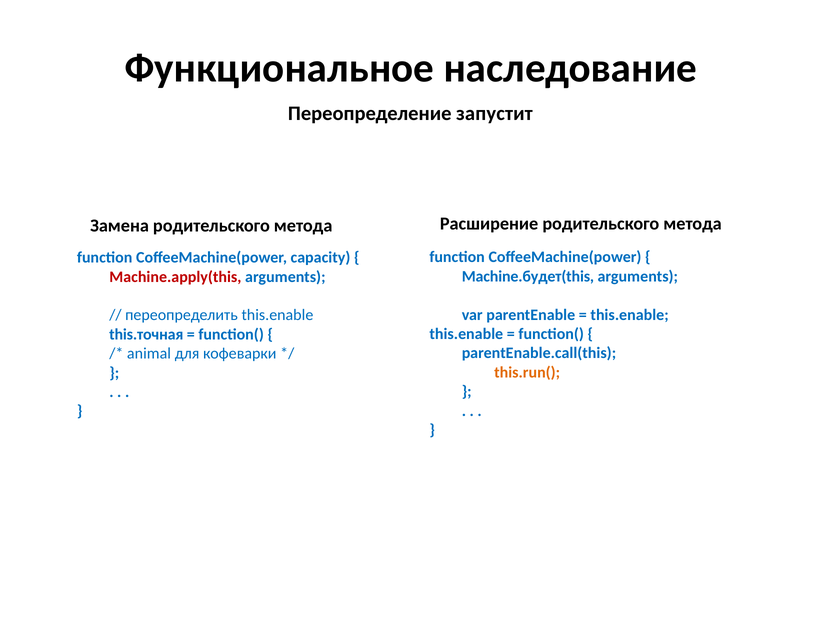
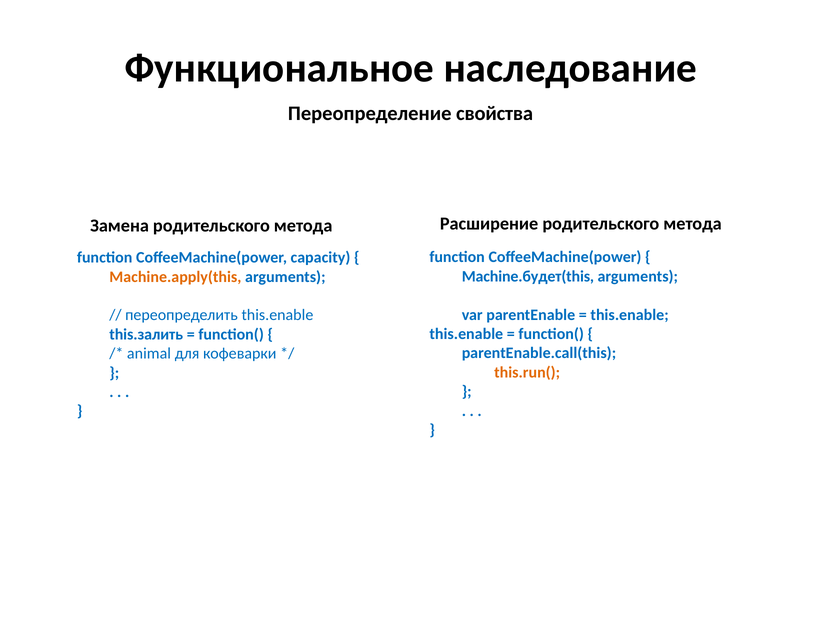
запустит: запустит -> свойства (495, 113)
Machine.apply(this colour: red -> orange (175, 277)
this.точная: this.точная -> this.залить (146, 334)
